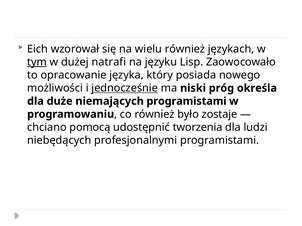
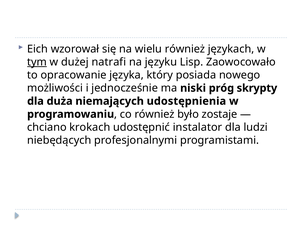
jednocześnie underline: present -> none (125, 88)
określa: określa -> skrypty (257, 88)
duże: duże -> duża (60, 101)
niemających programistami: programistami -> udostępnienia (186, 101)
pomocą: pomocą -> krokach (90, 128)
tworzenia: tworzenia -> instalator (198, 128)
